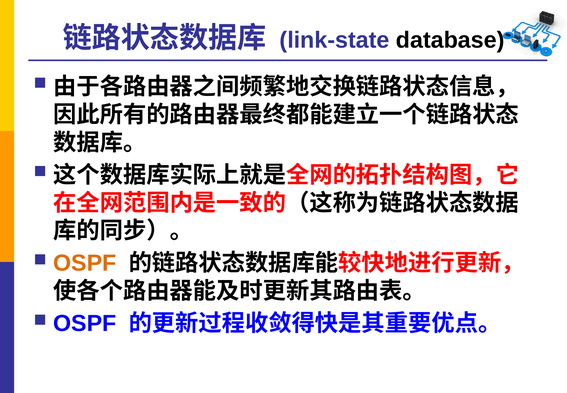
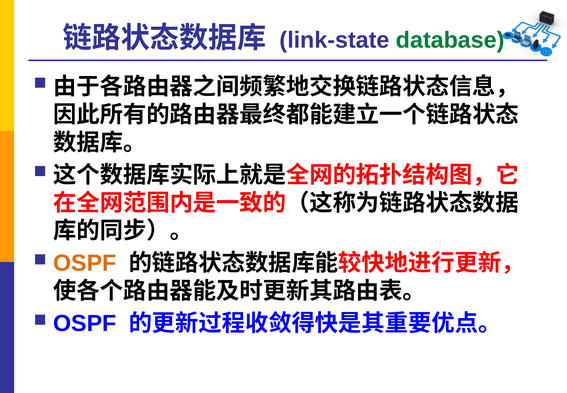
database colour: black -> green (450, 40)
